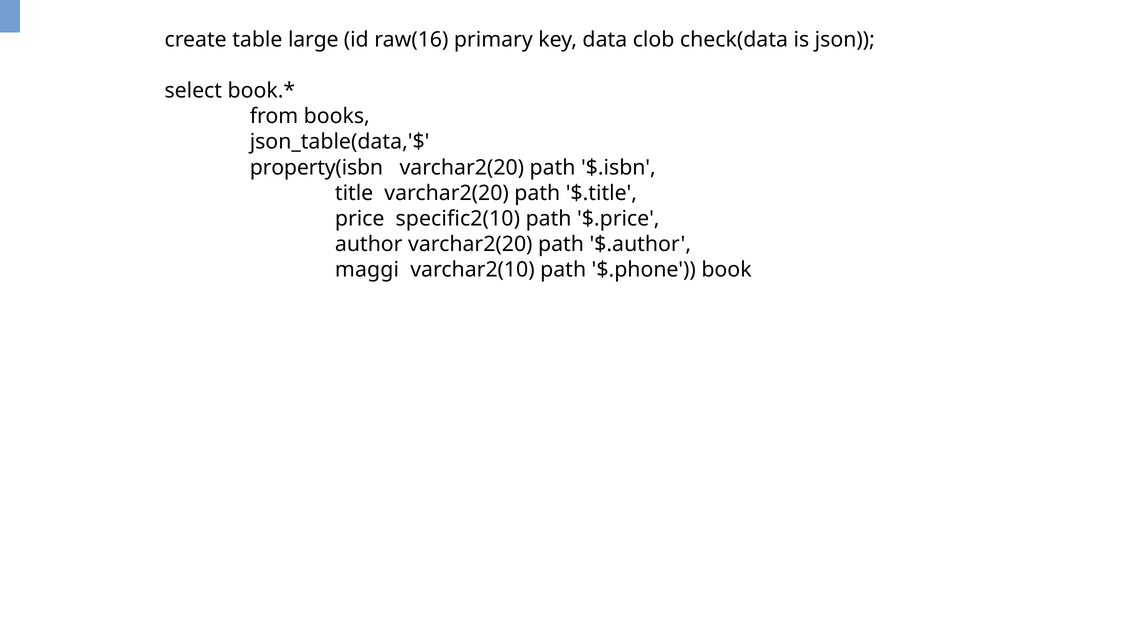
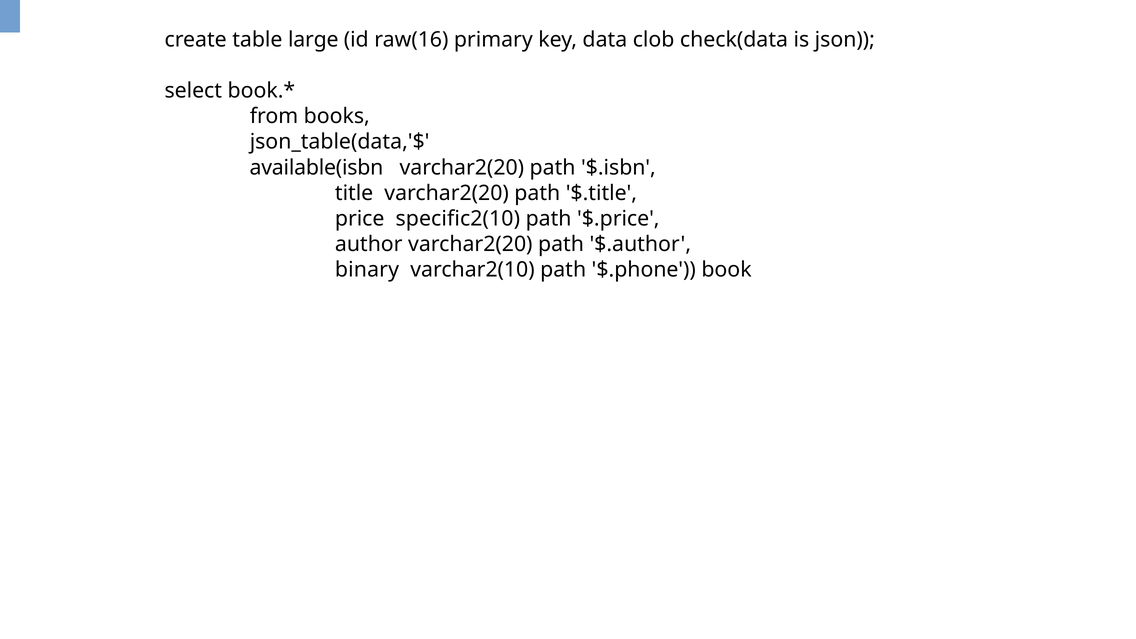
property(isbn: property(isbn -> available(isbn (316, 168)
maggi: maggi -> binary (367, 270)
